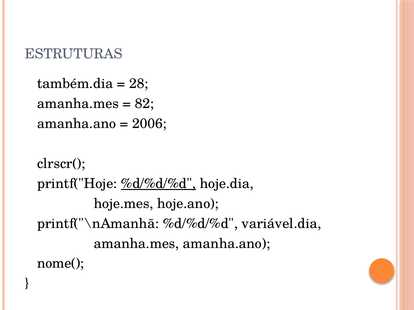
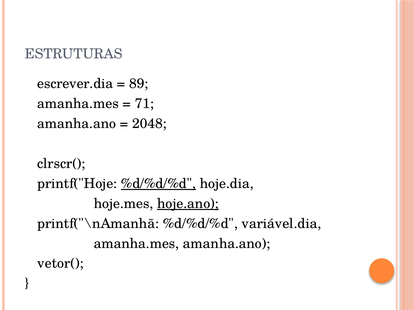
também.dia: também.dia -> escrever.dia (75, 84)
28: 28 -> 89 (139, 84)
82: 82 -> 71 (144, 104)
2006: 2006 -> 2048 (149, 124)
hoje.ano underline: none -> present (188, 204)
nome(: nome( -> vetor( (60, 264)
